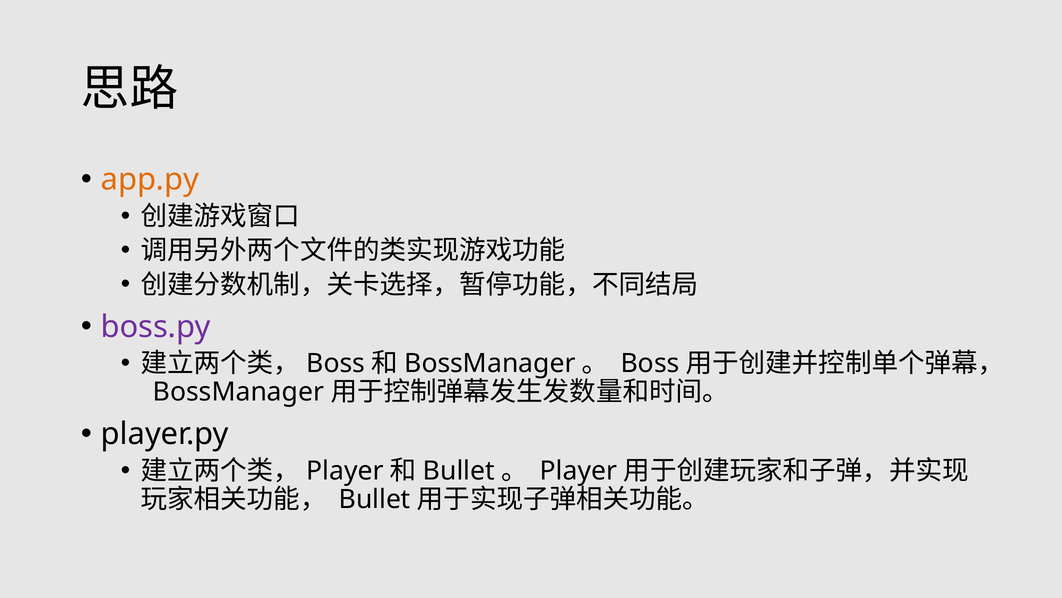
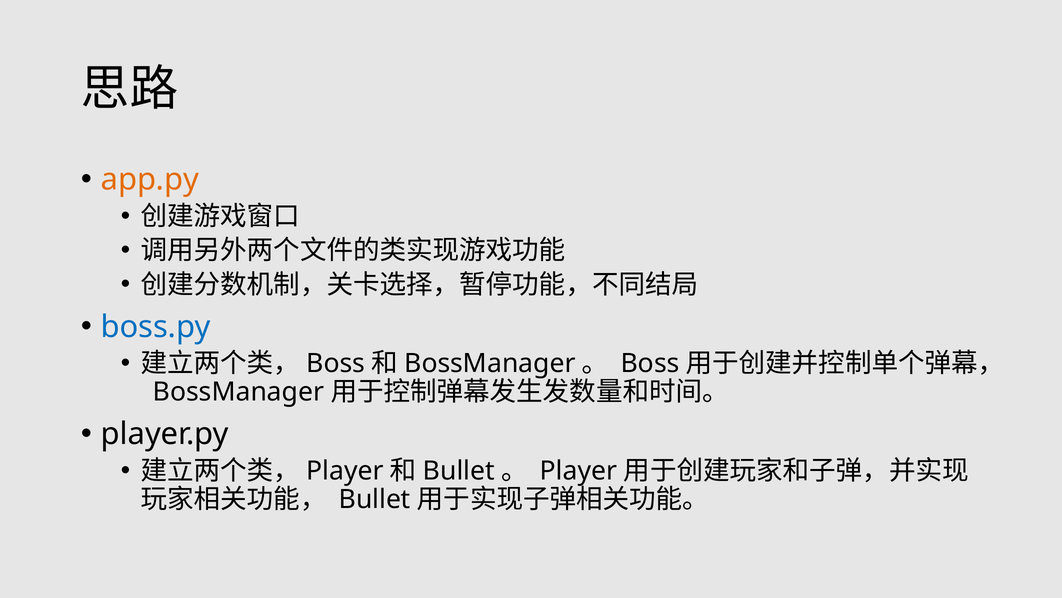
boss.py colour: purple -> blue (156, 326)
